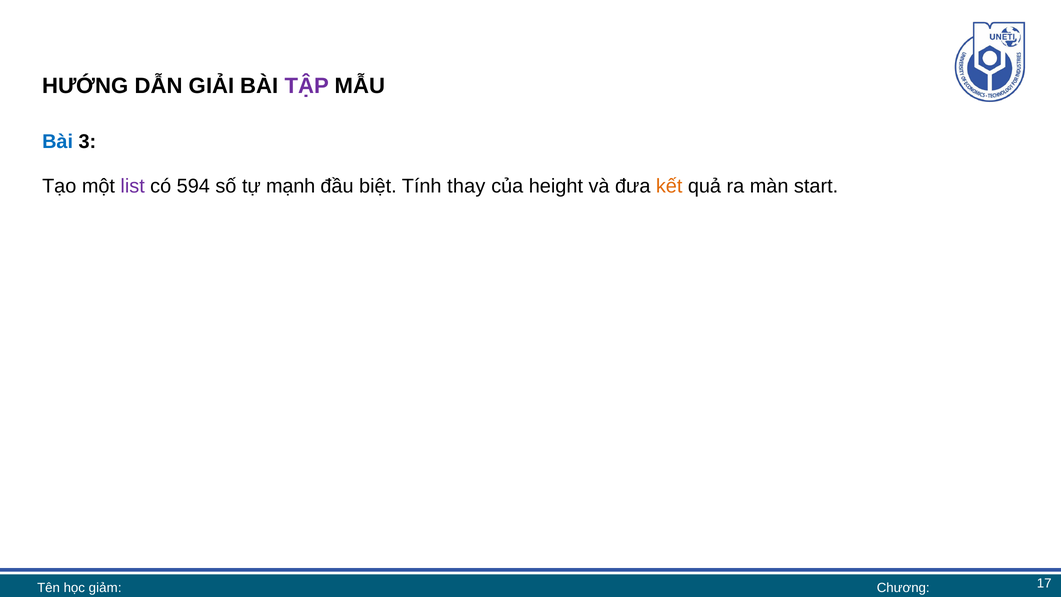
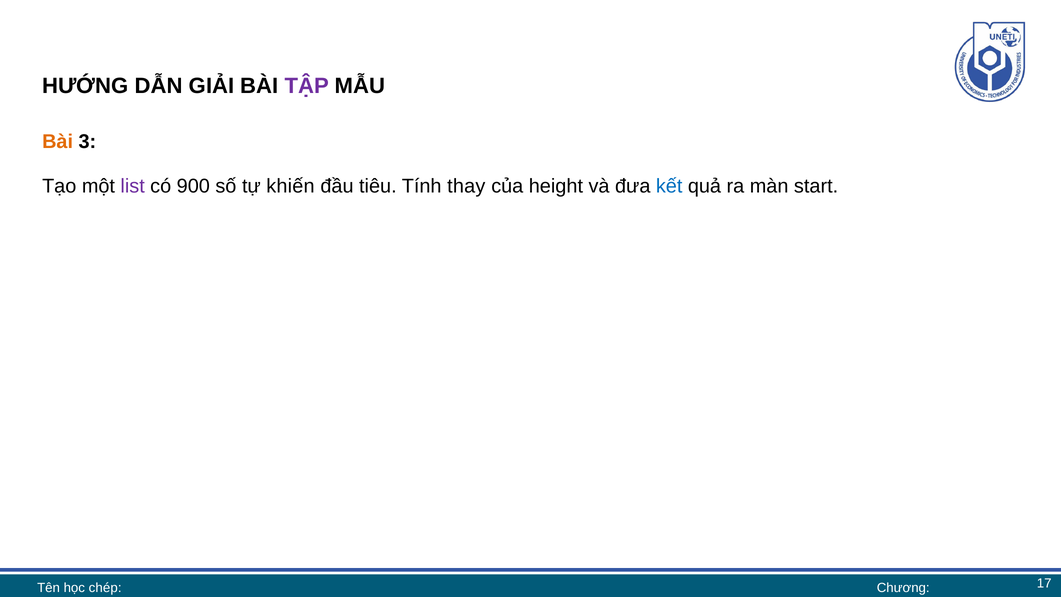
Bài colour: blue -> orange (58, 141)
594: 594 -> 900 (193, 186)
mạnh: mạnh -> khiến (290, 186)
biệt: biệt -> tiêu (378, 186)
kết colour: orange -> blue (669, 186)
giảm: giảm -> chép (105, 588)
